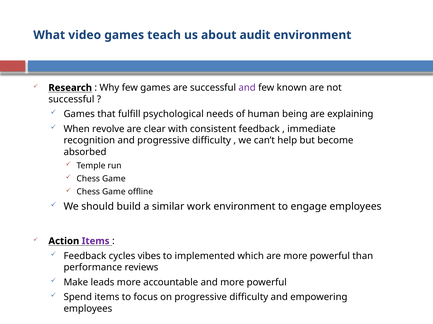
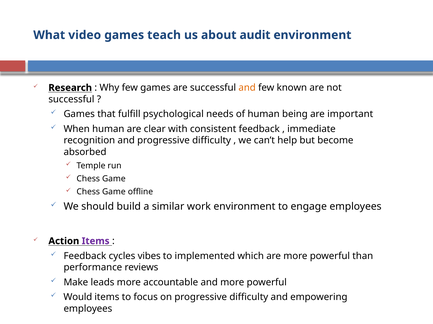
and colour: purple -> orange (247, 88)
explaining: explaining -> important (350, 114)
When revolve: revolve -> human (108, 129)
Spend: Spend -> Would (78, 298)
